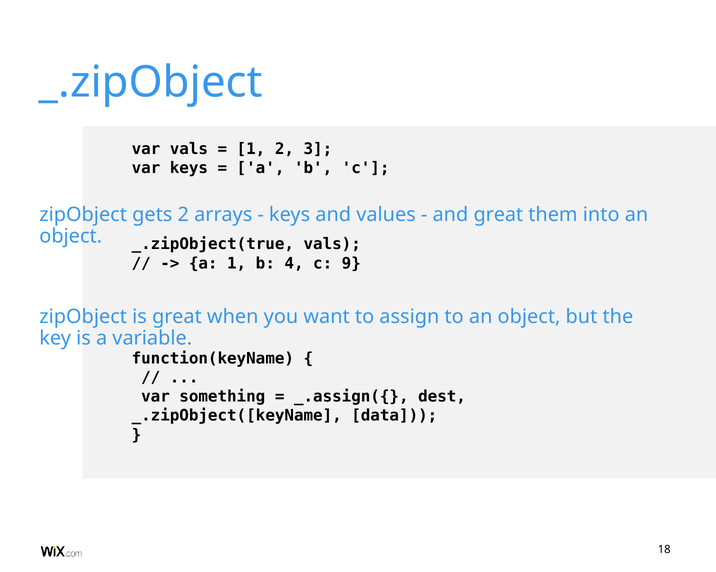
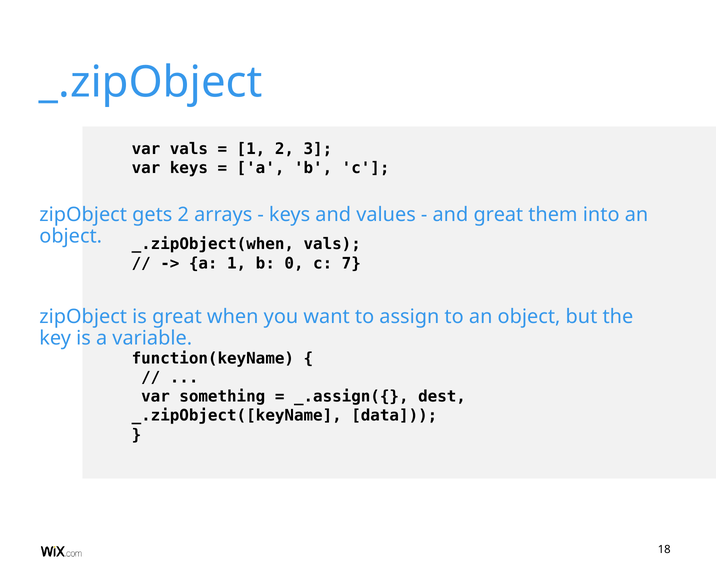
_.zipObject(true: _.zipObject(true -> _.zipObject(when (213, 245)
4: 4 -> 0 (294, 264)
9: 9 -> 7 (351, 264)
